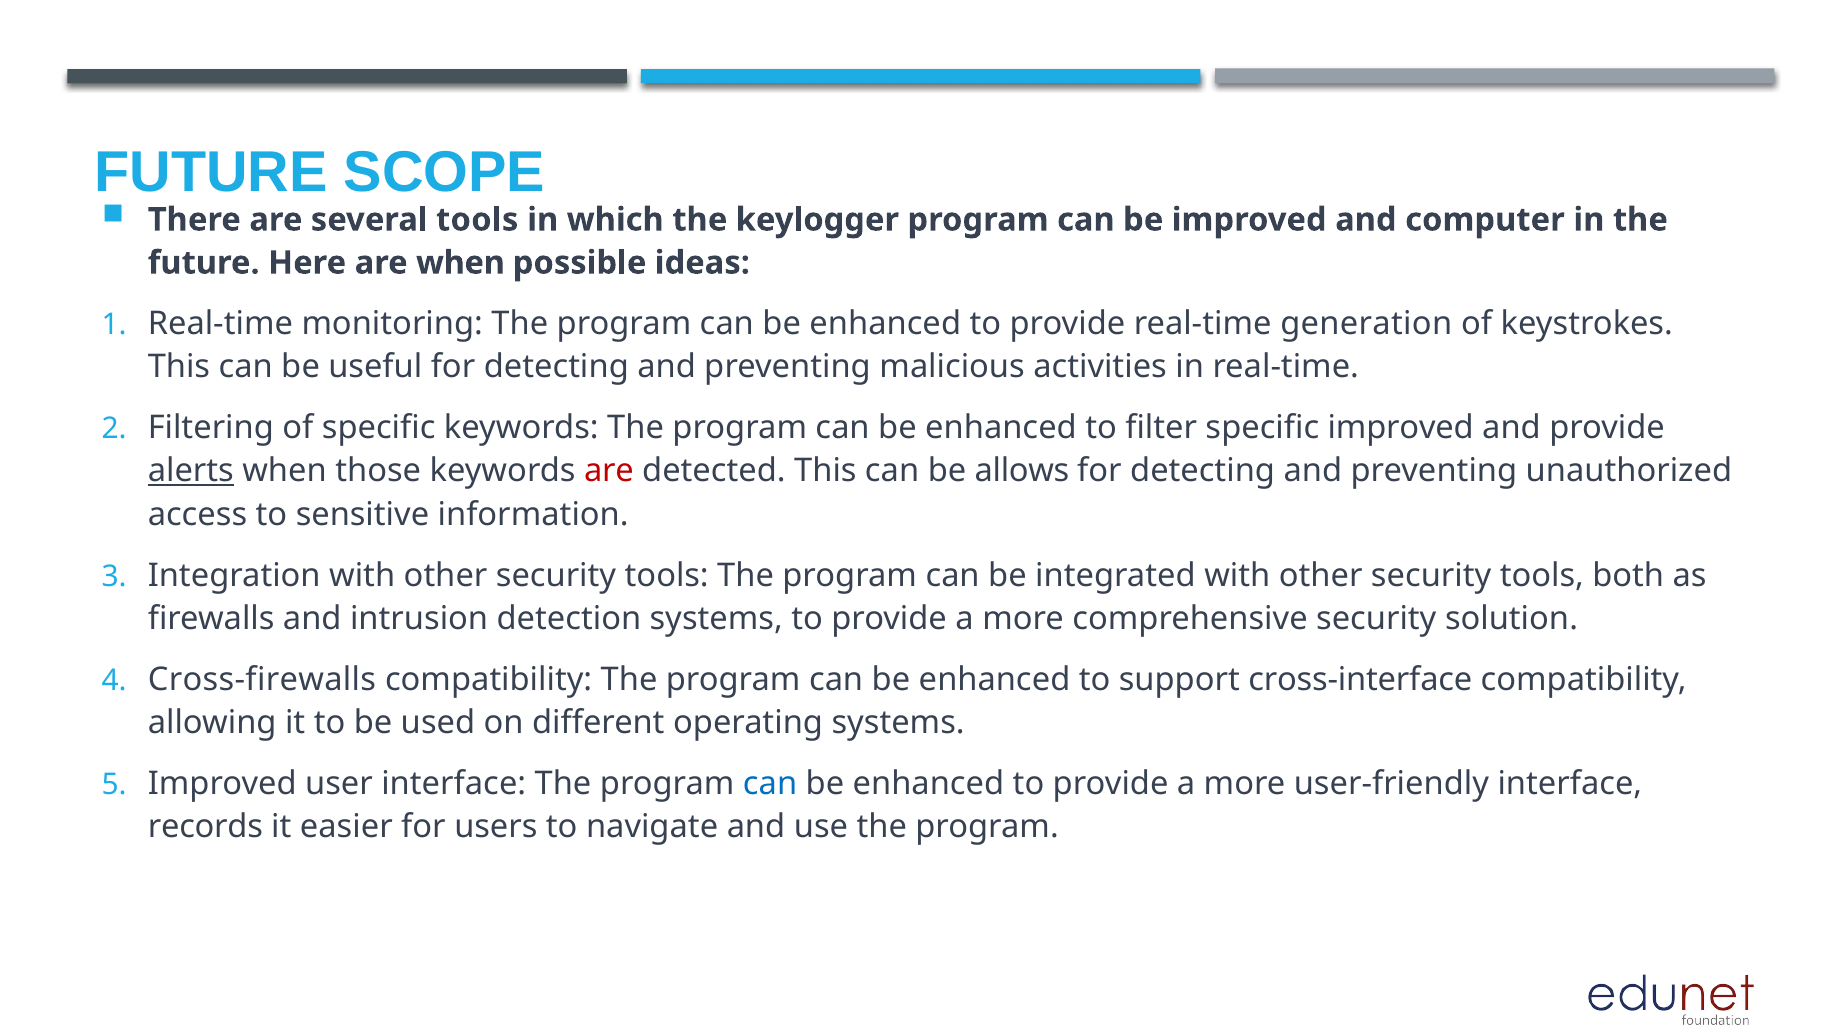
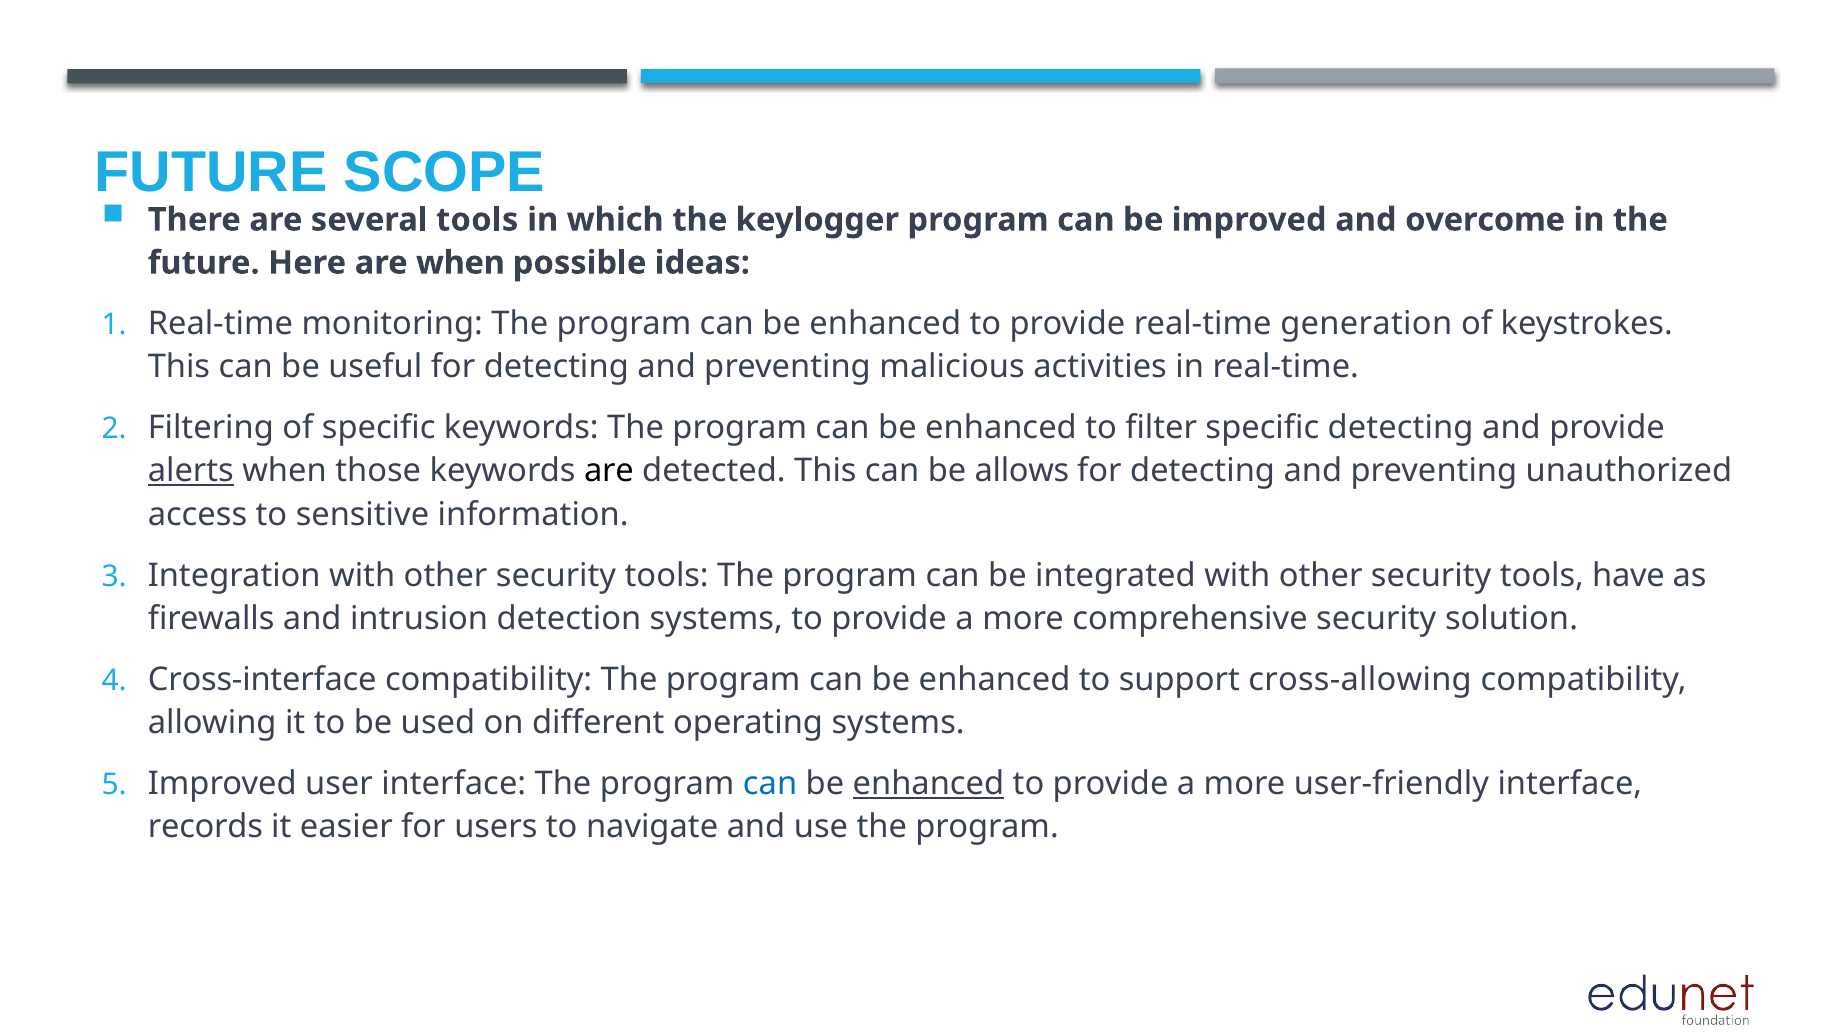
computer: computer -> overcome (1485, 220)
specific improved: improved -> detecting (1401, 428)
are colour: red -> black (609, 471)
both: both -> have (1628, 575)
Cross-firewalls: Cross-firewalls -> Cross-interface (262, 680)
cross-interface: cross-interface -> cross-allowing (1360, 680)
enhanced underline: none -> present (928, 784)
